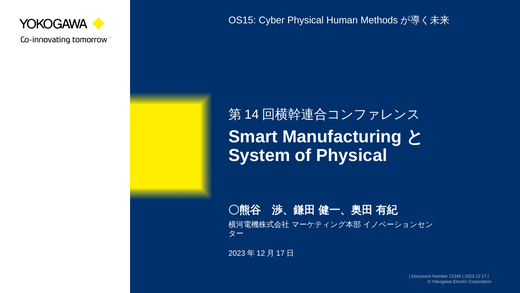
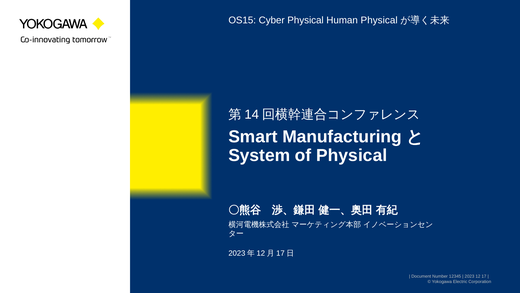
Human Methods: Methods -> Physical (379, 20)
